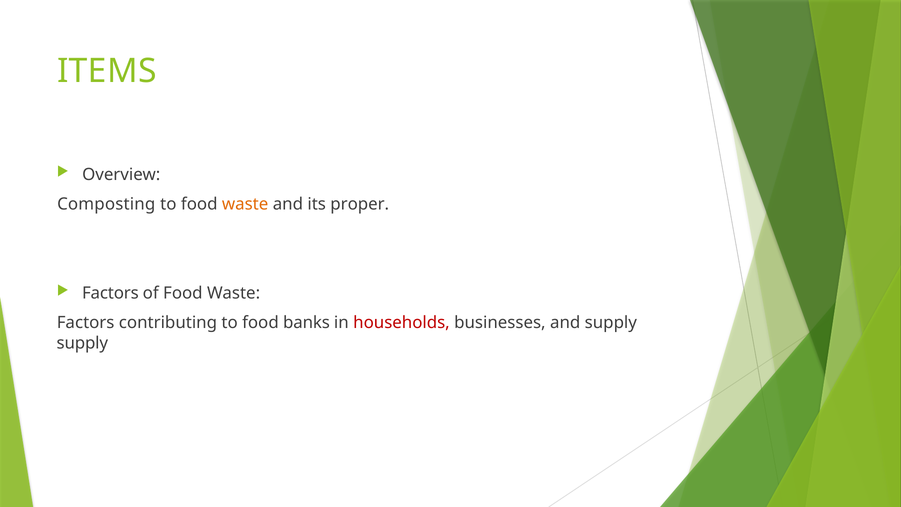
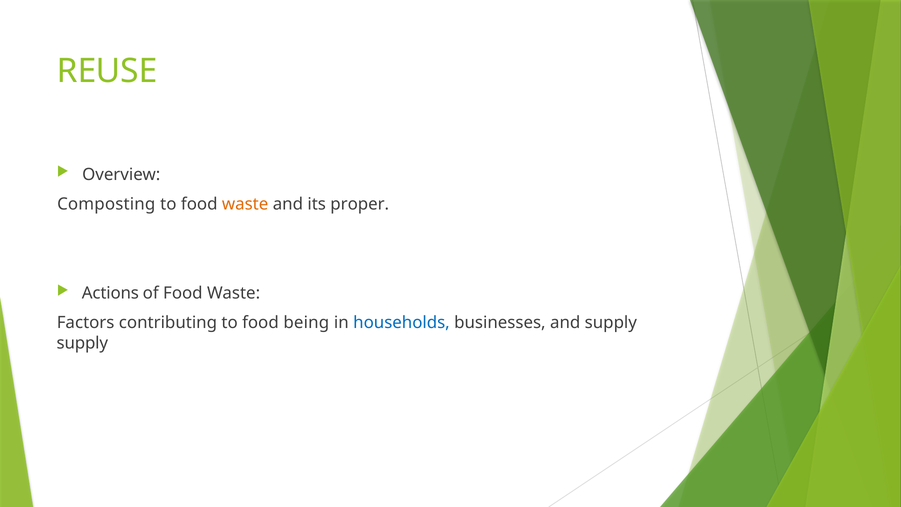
ITEMS: ITEMS -> REUSE (107, 71)
Factors: Factors -> Actions (110, 293)
banks: banks -> being (306, 323)
households colour: red -> blue (401, 323)
